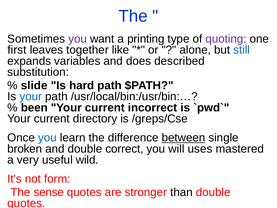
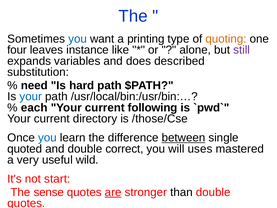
you colour: purple -> blue (78, 39)
quoting colour: purple -> orange (226, 39)
first: first -> four (17, 50)
together: together -> instance (88, 50)
still colour: blue -> purple (242, 50)
slide: slide -> need (34, 85)
been: been -> each (34, 108)
incorrect: incorrect -> following (153, 108)
/greps/Cse: /greps/Cse -> /those/Cse (160, 119)
broken: broken -> quoted (25, 149)
form: form -> start (57, 179)
are underline: none -> present (113, 192)
